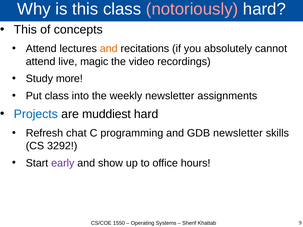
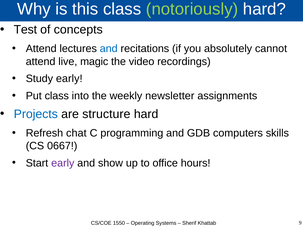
notoriously colour: pink -> light green (192, 9)
This: This -> Test (25, 30)
and colour: orange -> blue (109, 49)
Study more: more -> early (69, 79)
muddiest: muddiest -> structure (106, 114)
GDB newsletter: newsletter -> computers (238, 133)
3292: 3292 -> 0667 (62, 146)
